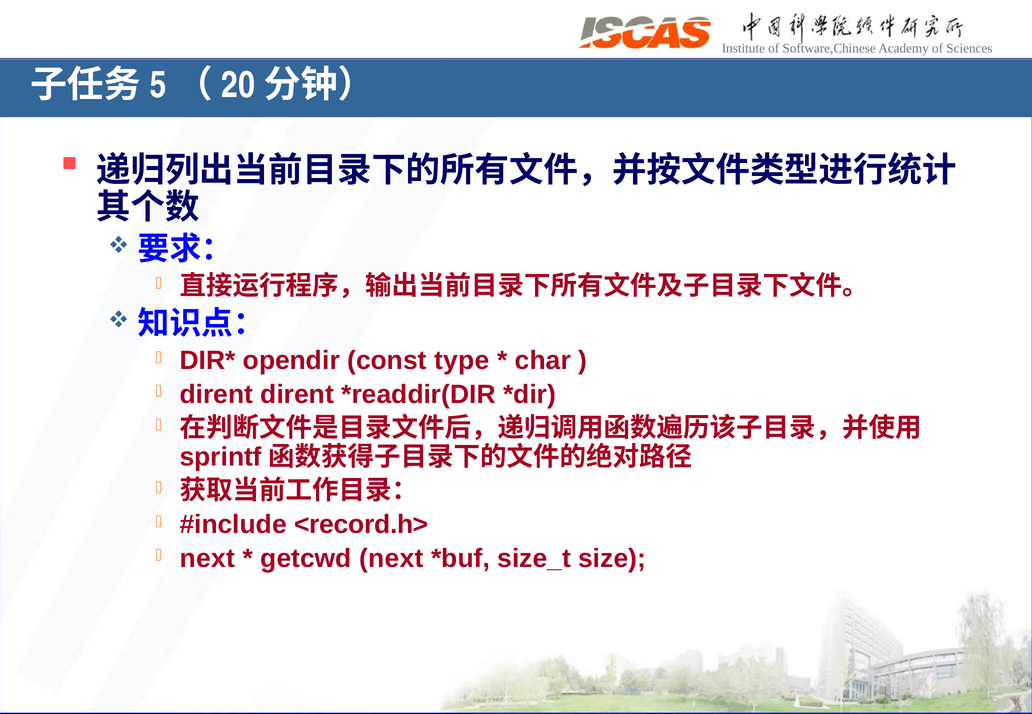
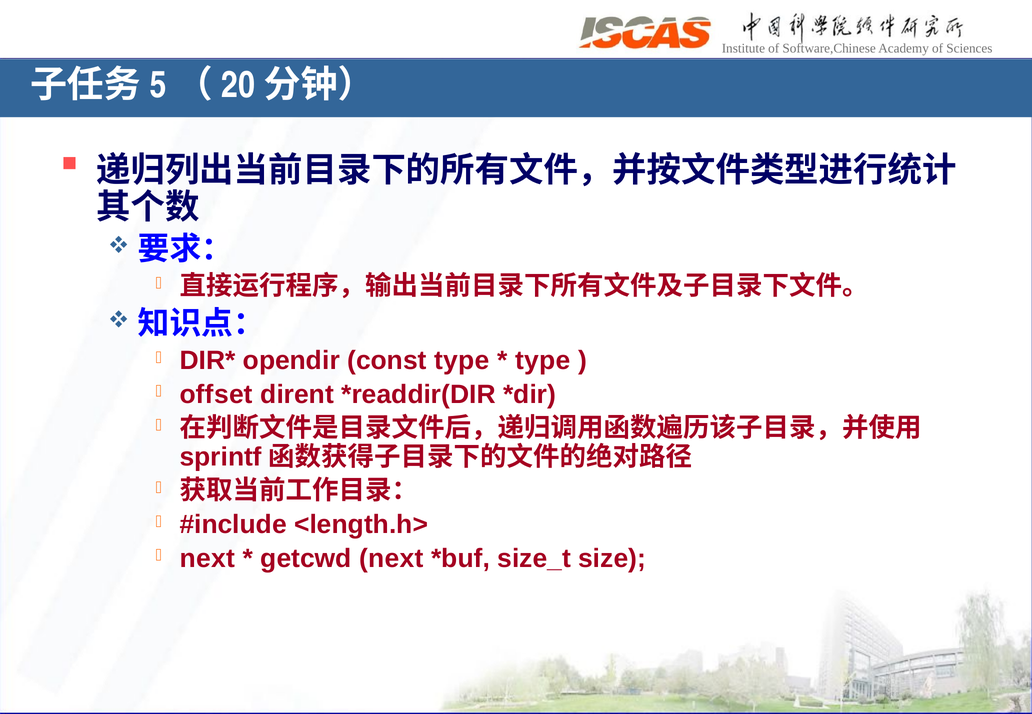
char: char -> type (543, 361)
dirent: dirent -> offset (216, 395)
<record.h>: <record.h> -> <length.h> (361, 525)
